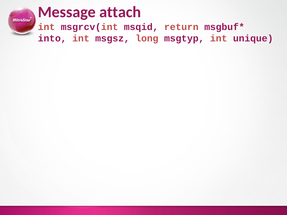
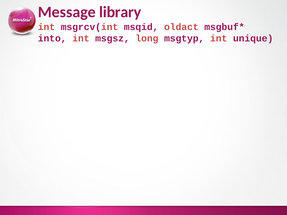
attach: attach -> library (120, 12)
return: return -> oldact (181, 27)
